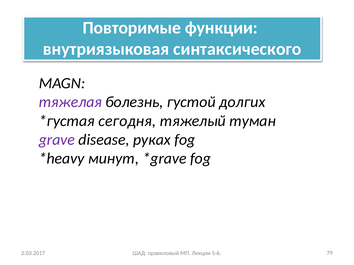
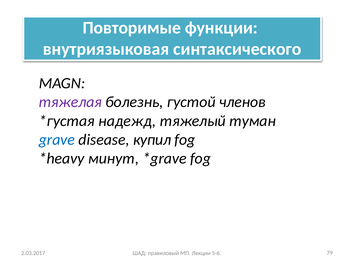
долгих: долгих -> членов (242, 102)
сегодня: сегодня -> надежд (127, 121)
grave colour: purple -> blue (57, 140)
руках: руках -> купил (152, 140)
